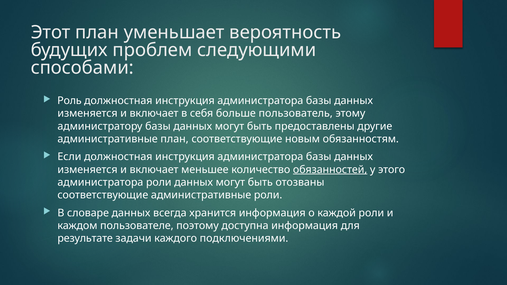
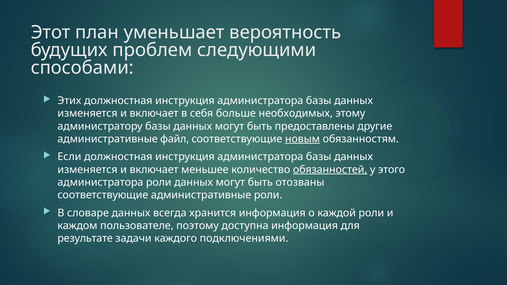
Роль: Роль -> Этих (69, 101)
пользователь: пользователь -> необходимых (296, 114)
административные план: план -> файл (175, 139)
новым underline: none -> present (302, 139)
